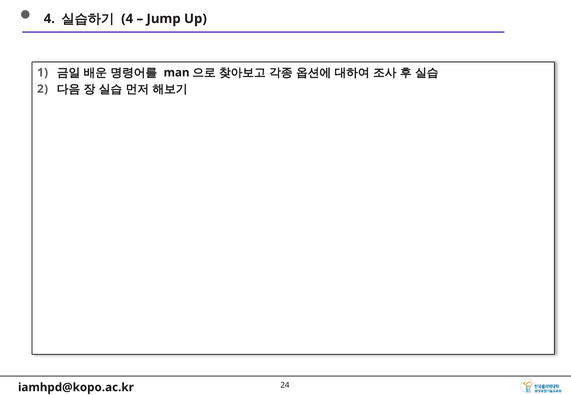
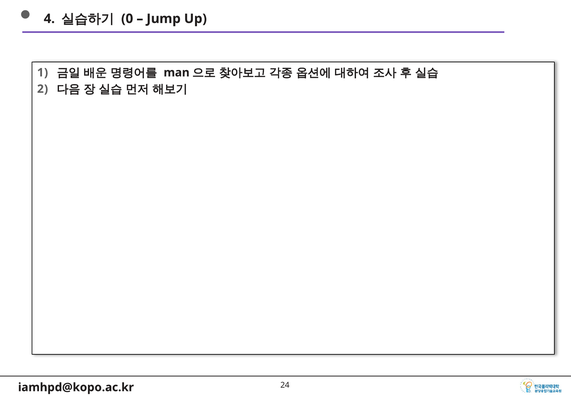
4: 4 -> 0 (127, 19)
